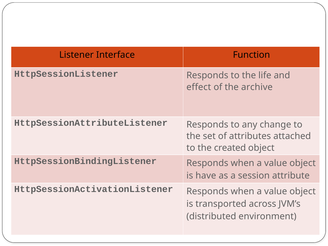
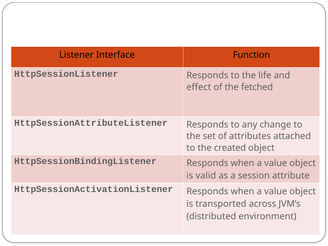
archive: archive -> fetched (257, 87)
have: have -> valid (206, 176)
